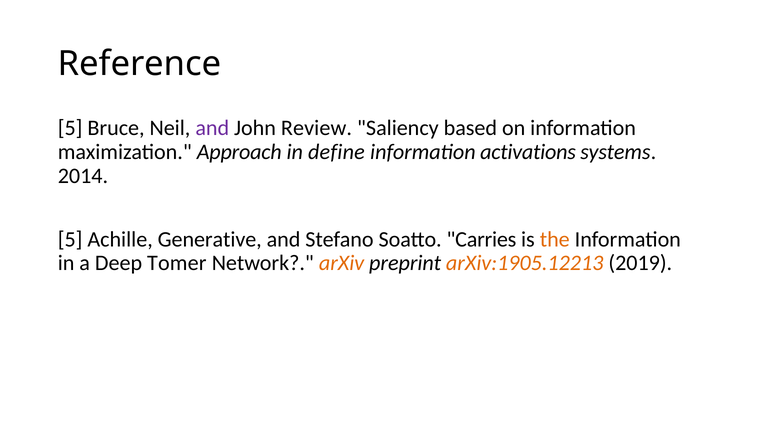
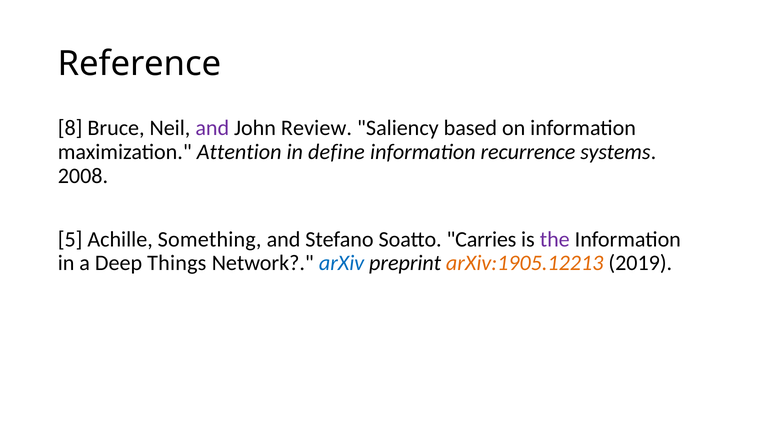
5: 5 -> 8 (70, 128)
Approach: Approach -> Attention (239, 152)
activations: activations -> recurrence (528, 152)
2014: 2014 -> 2008 (83, 176)
Generative: Generative -> Something (210, 239)
the colour: orange -> purple (555, 239)
Tomer: Tomer -> Things (177, 263)
arXiv colour: orange -> blue (342, 263)
